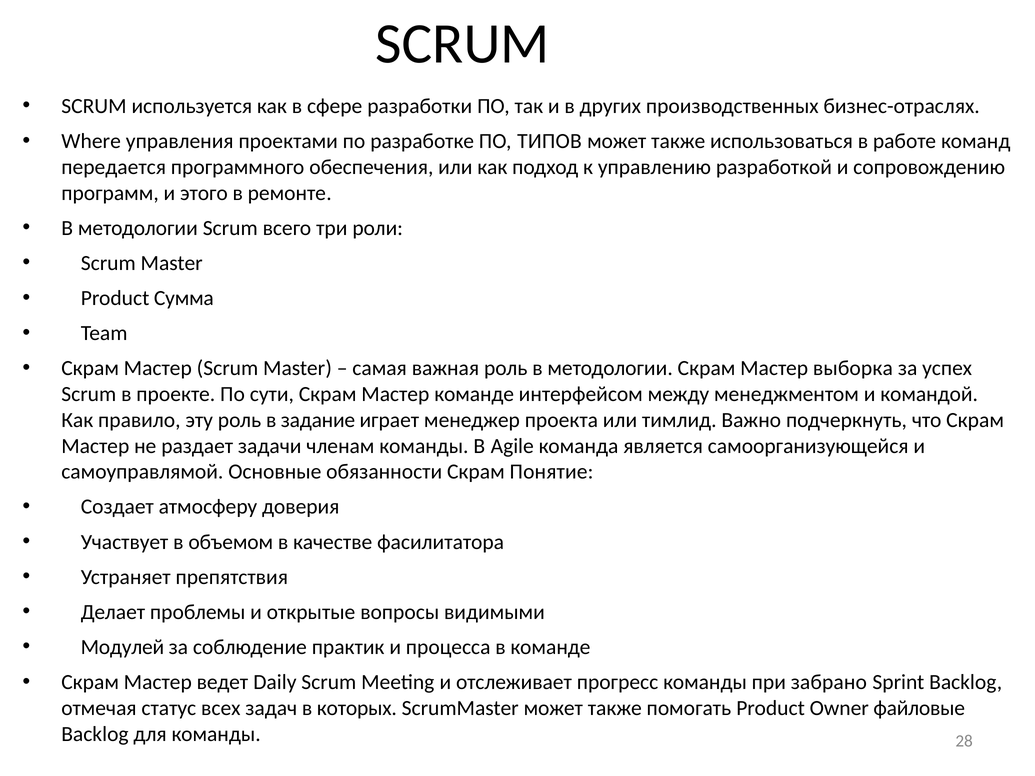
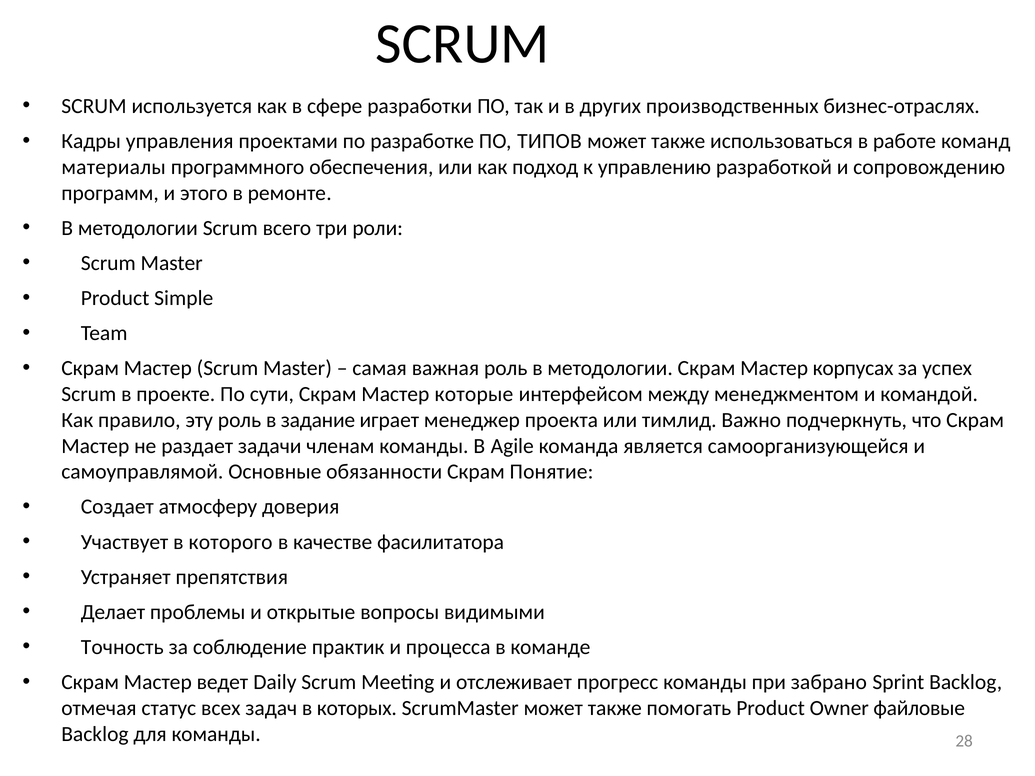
Where: Where -> Кадры (91, 141)
передается: передается -> материалы (114, 167)
Сумма: Сумма -> Simple (184, 298)
выборка: выборка -> корпусах (853, 368)
Мастер команде: команде -> которые (474, 394)
объемом: объемом -> которого (231, 542)
Модулей: Модулей -> Точность (122, 647)
